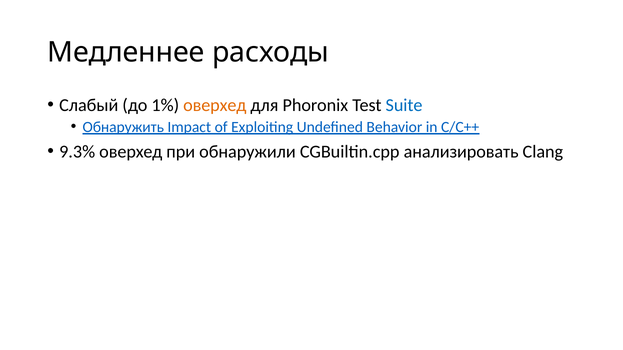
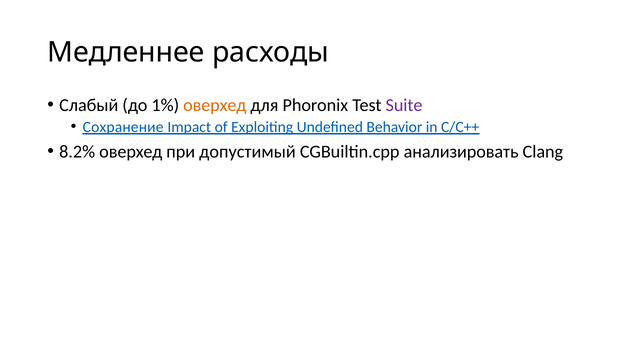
Suite colour: blue -> purple (404, 105)
Обнаружить: Обнаружить -> Сохранение (123, 127)
9.3%: 9.3% -> 8.2% (77, 152)
обнаружили: обнаружили -> допустимый (247, 152)
